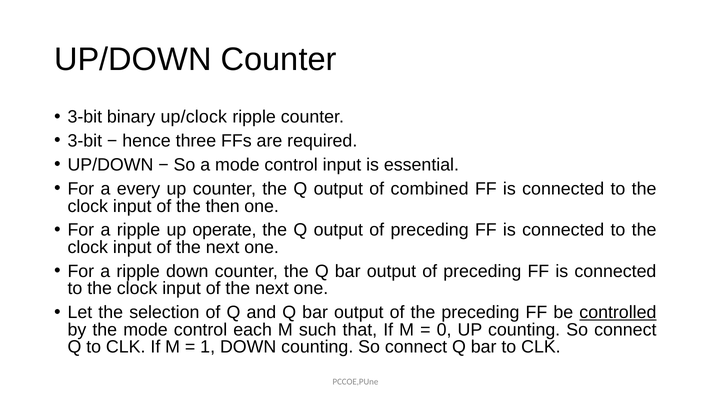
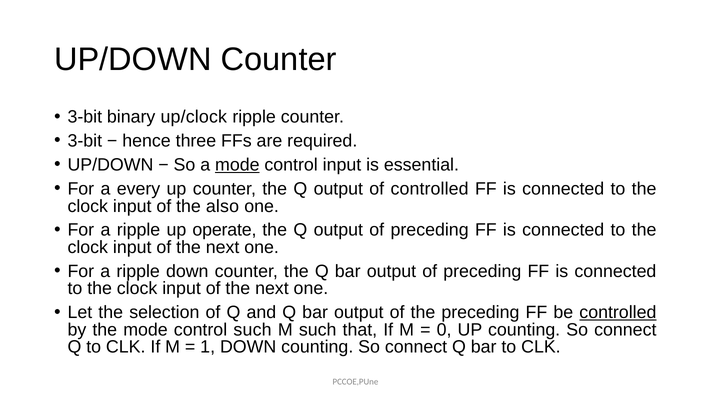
mode underline: none -> present (237, 165)
of combined: combined -> controlled (430, 189)
then: then -> also (222, 206)
control each: each -> such (253, 330)
